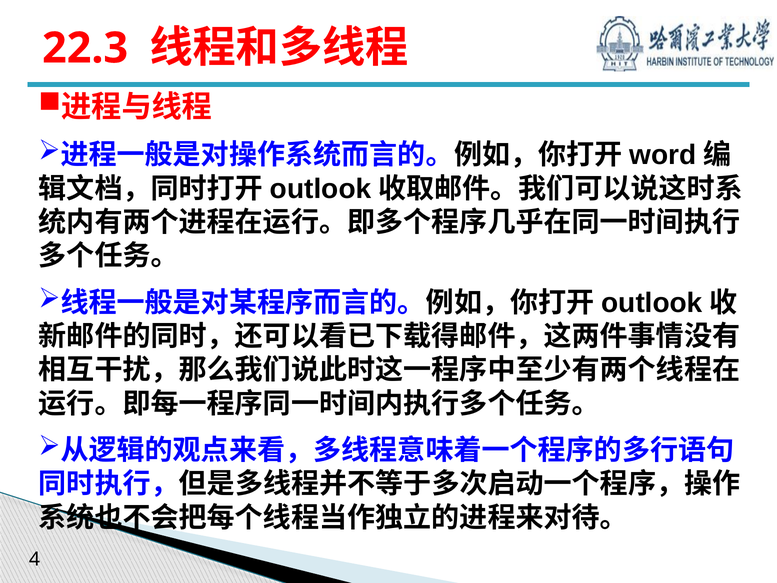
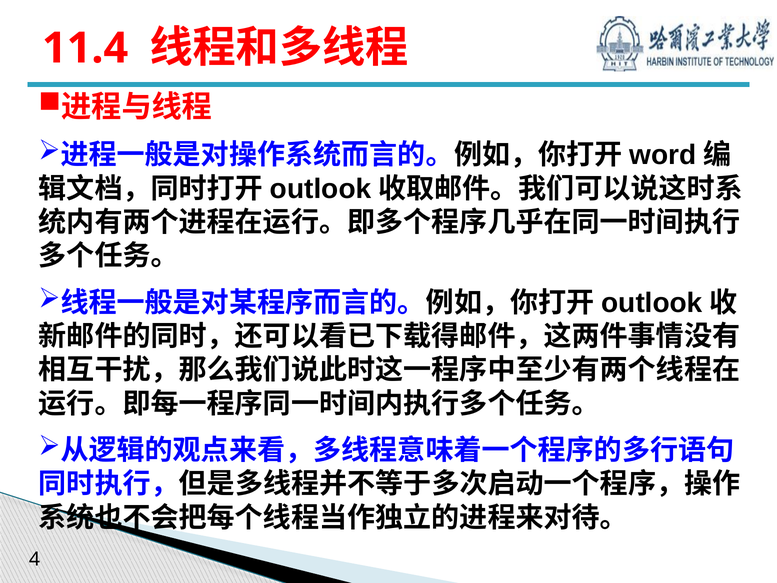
22.3: 22.3 -> 11.4 (85, 48)
